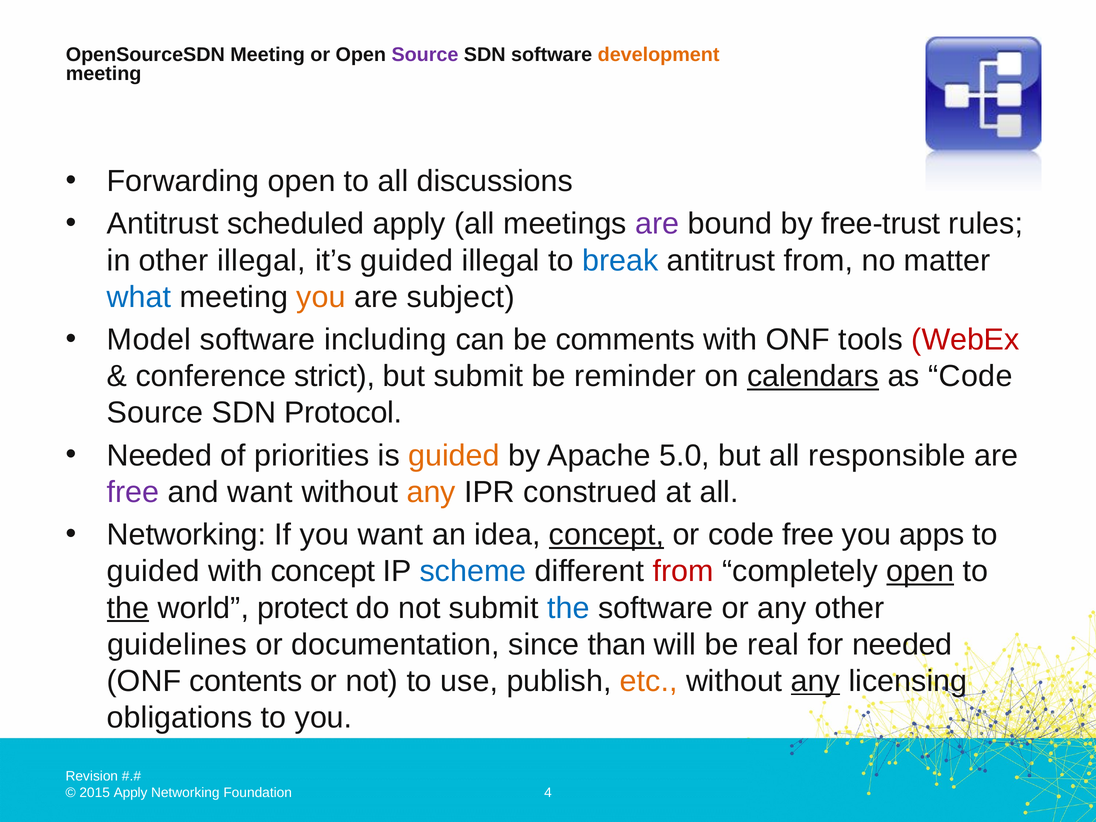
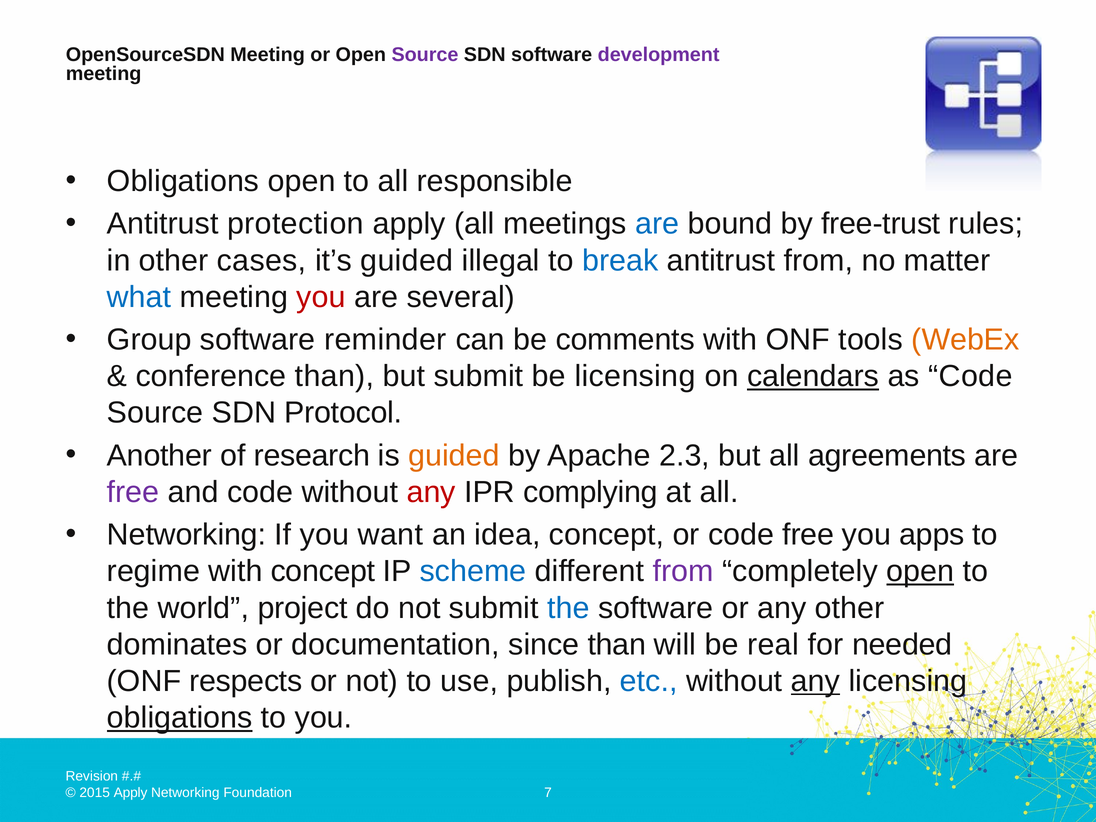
development colour: orange -> purple (659, 55)
Forwarding: Forwarding -> Obligations (183, 181)
discussions: discussions -> responsible (495, 181)
scheduled: scheduled -> protection (295, 224)
are colour: purple -> blue (657, 224)
other illegal: illegal -> cases (262, 260)
you colour: orange -> red (321, 297)
subject: subject -> several (461, 297)
Model: Model -> Group (149, 340)
including: including -> reminder (385, 340)
WebEx colour: red -> orange (965, 340)
conference strict: strict -> than (334, 376)
be reminder: reminder -> licensing (635, 376)
Needed: Needed -> Another (159, 456)
priorities: priorities -> research (312, 456)
5.0: 5.0 -> 2.3 (685, 456)
responsible: responsible -> agreements (887, 456)
and want: want -> code (260, 492)
any colour: orange -> red (431, 492)
construed: construed -> complying (591, 492)
concept underline: present -> none (606, 535)
guided: guided -> regime (153, 571)
from colour: red -> purple (683, 571)
the underline: present -> none (128, 608)
protect: protect -> project (303, 608)
guidelines: guidelines -> dominates (177, 645)
contents: contents -> respects (246, 681)
etc colour: orange -> blue (649, 681)
obligations underline: none -> present (180, 718)
4: 4 -> 7 (548, 793)
